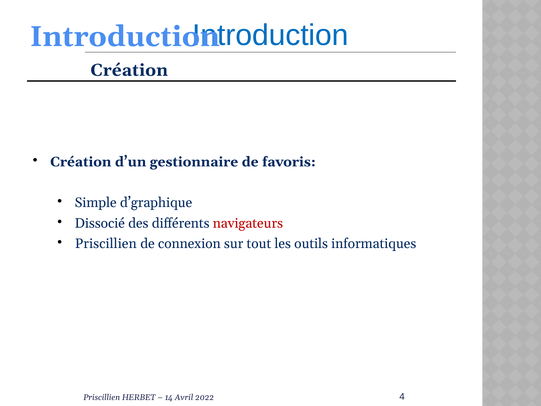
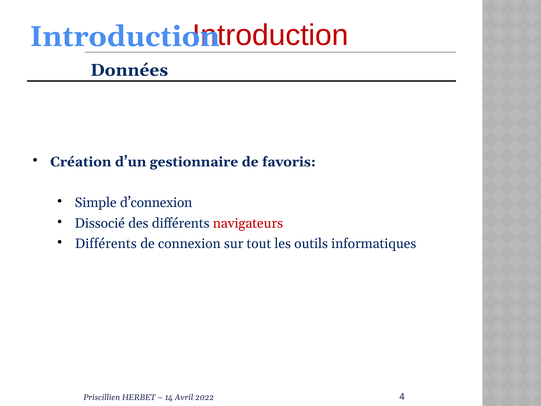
Introduction colour: blue -> red (270, 35)
Création: Création -> Données (129, 70)
d’graphique: d’graphique -> d’connexion (156, 203)
Priscillien: Priscillien -> Différents (106, 244)
